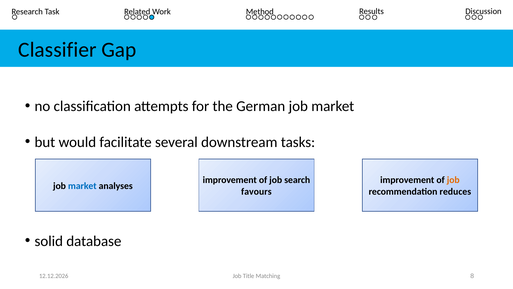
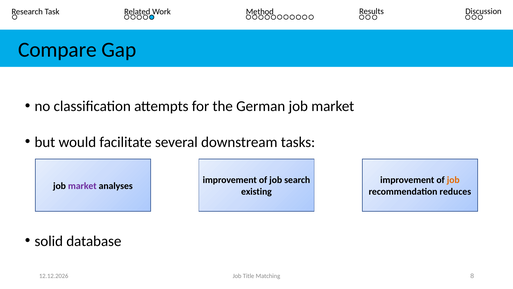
Classifier: Classifier -> Compare (57, 50)
market colour: blue -> purple (82, 186)
favours: favours -> existing (256, 191)
